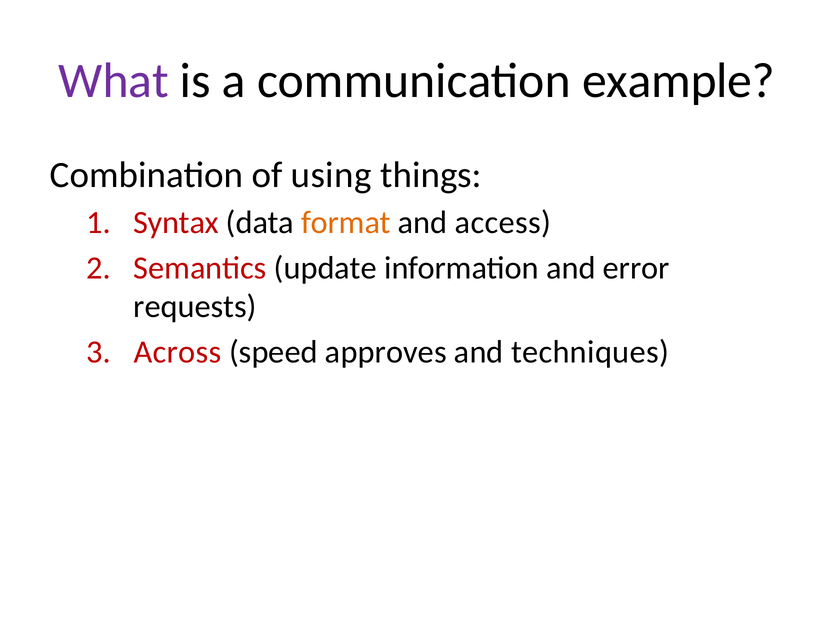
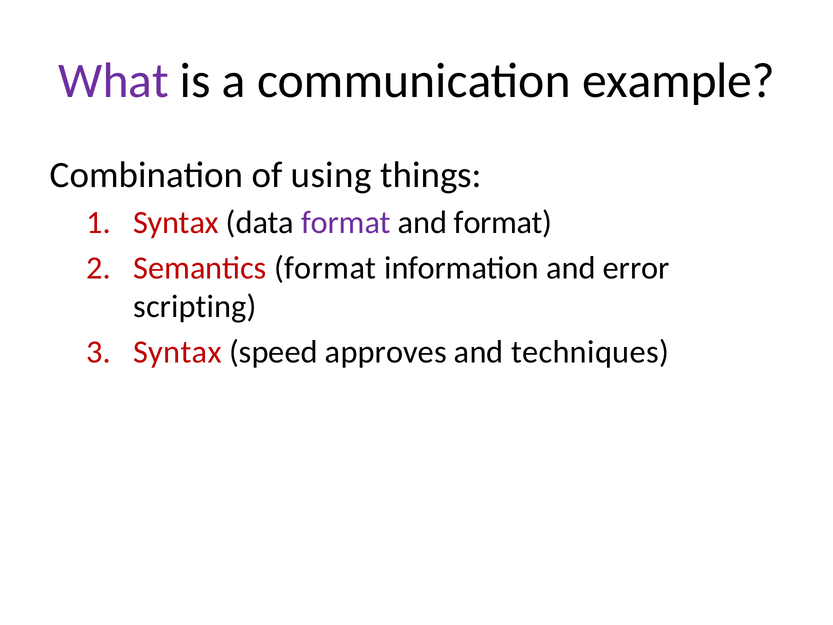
format colour: orange -> purple (346, 223)
and access: access -> format (503, 223)
Semantics update: update -> format (325, 268)
requests: requests -> scripting (195, 307)
Across: Across -> Syntax (177, 352)
